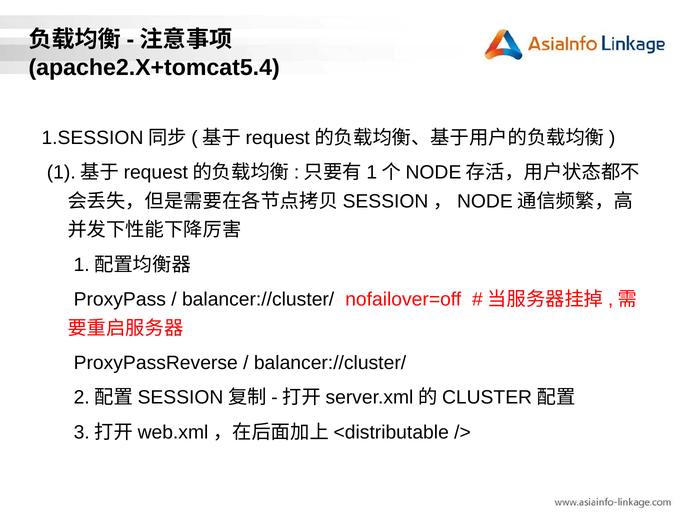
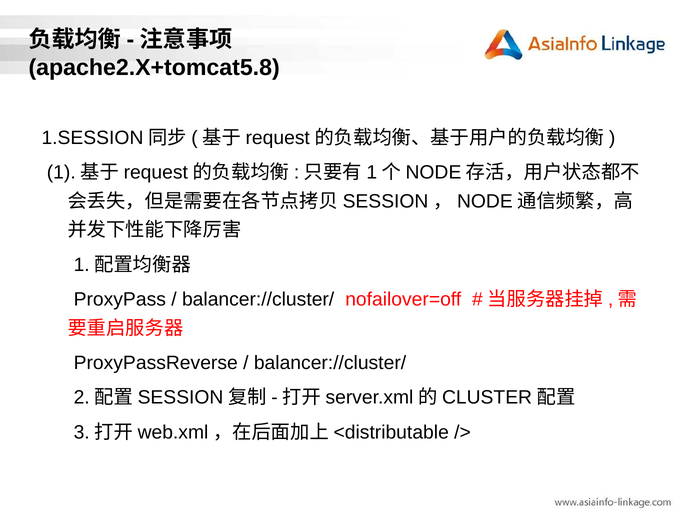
apache2.X+tomcat5.4: apache2.X+tomcat5.4 -> apache2.X+tomcat5.8 (154, 68)
